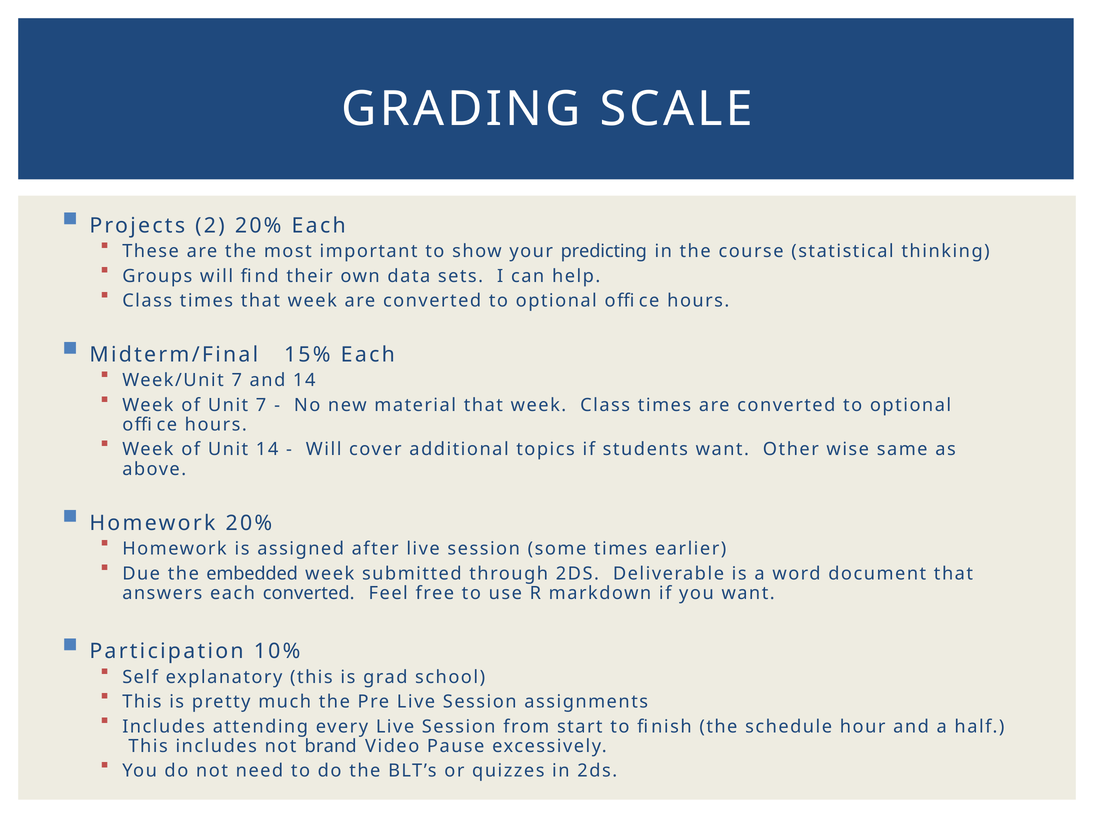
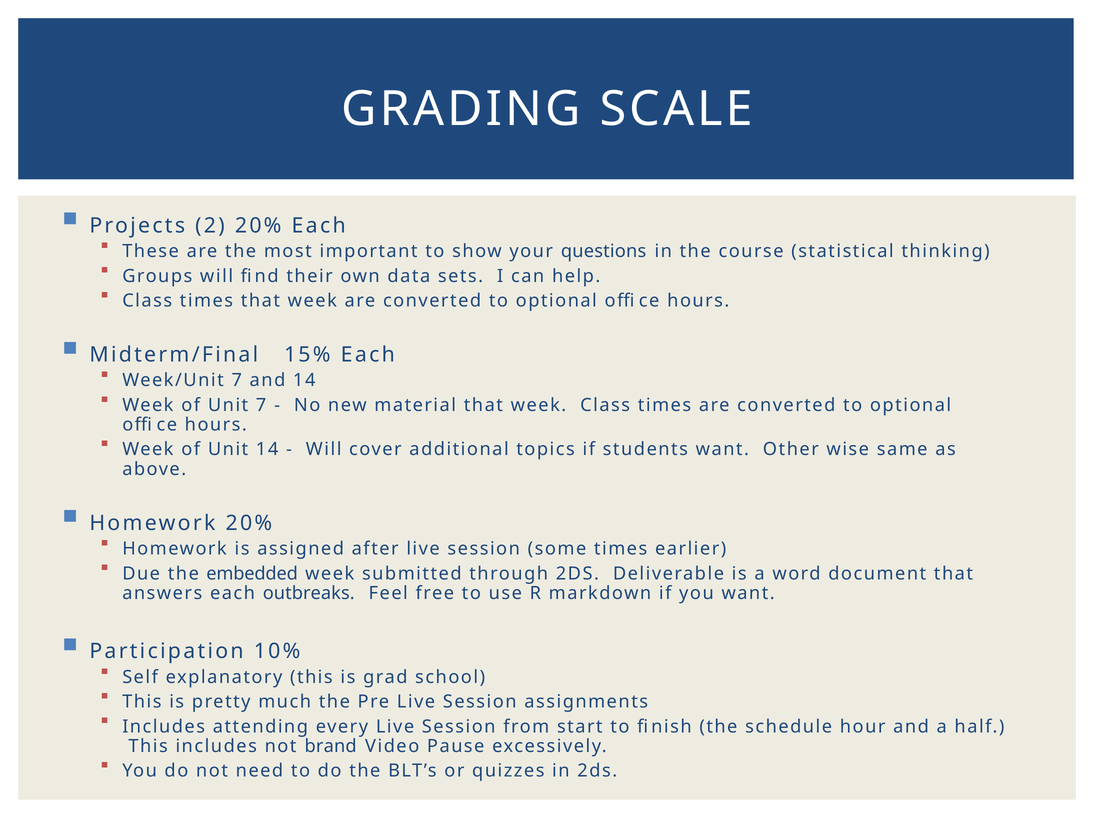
predicting: predicting -> questions (604, 251)
each converted: converted -> outbreaks (309, 593)
